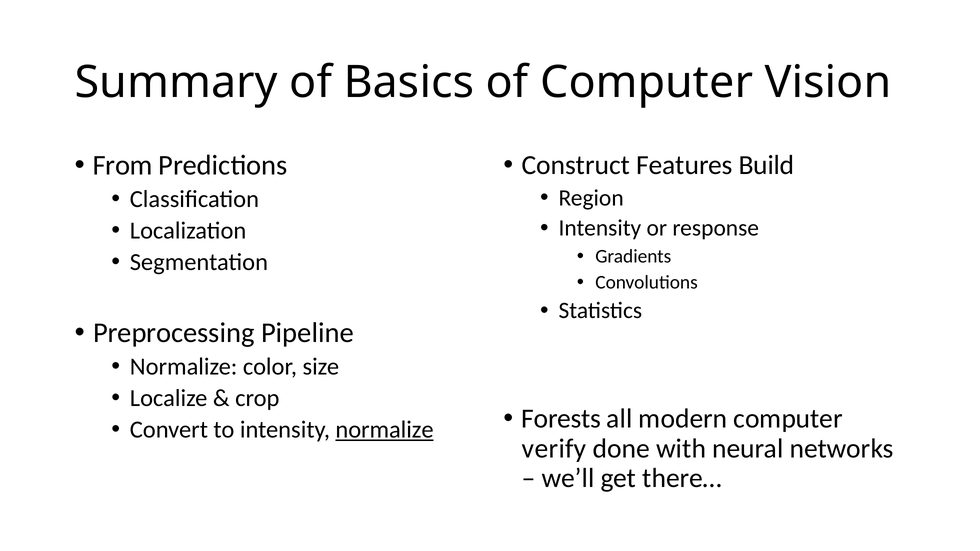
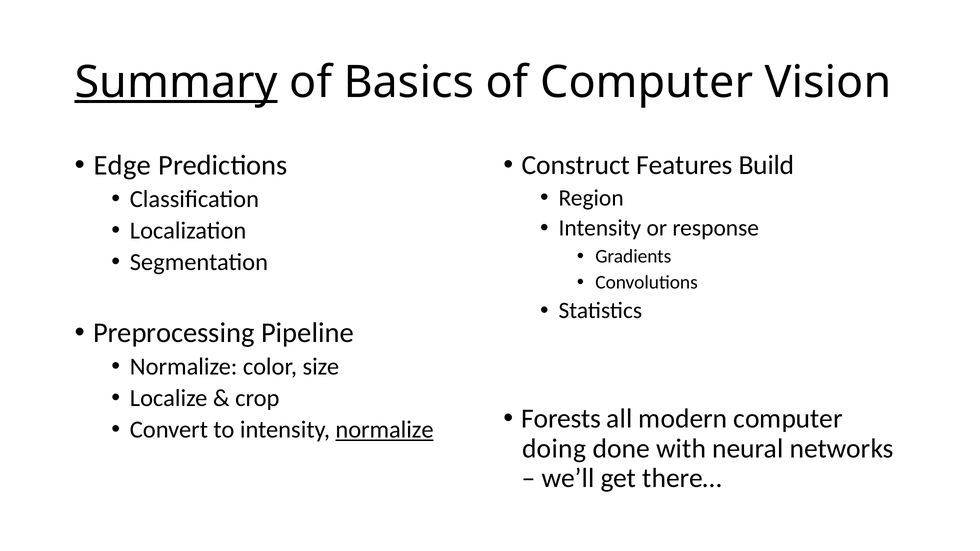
Summary underline: none -> present (176, 82)
From: From -> Edge (122, 166)
verify: verify -> doing (554, 449)
